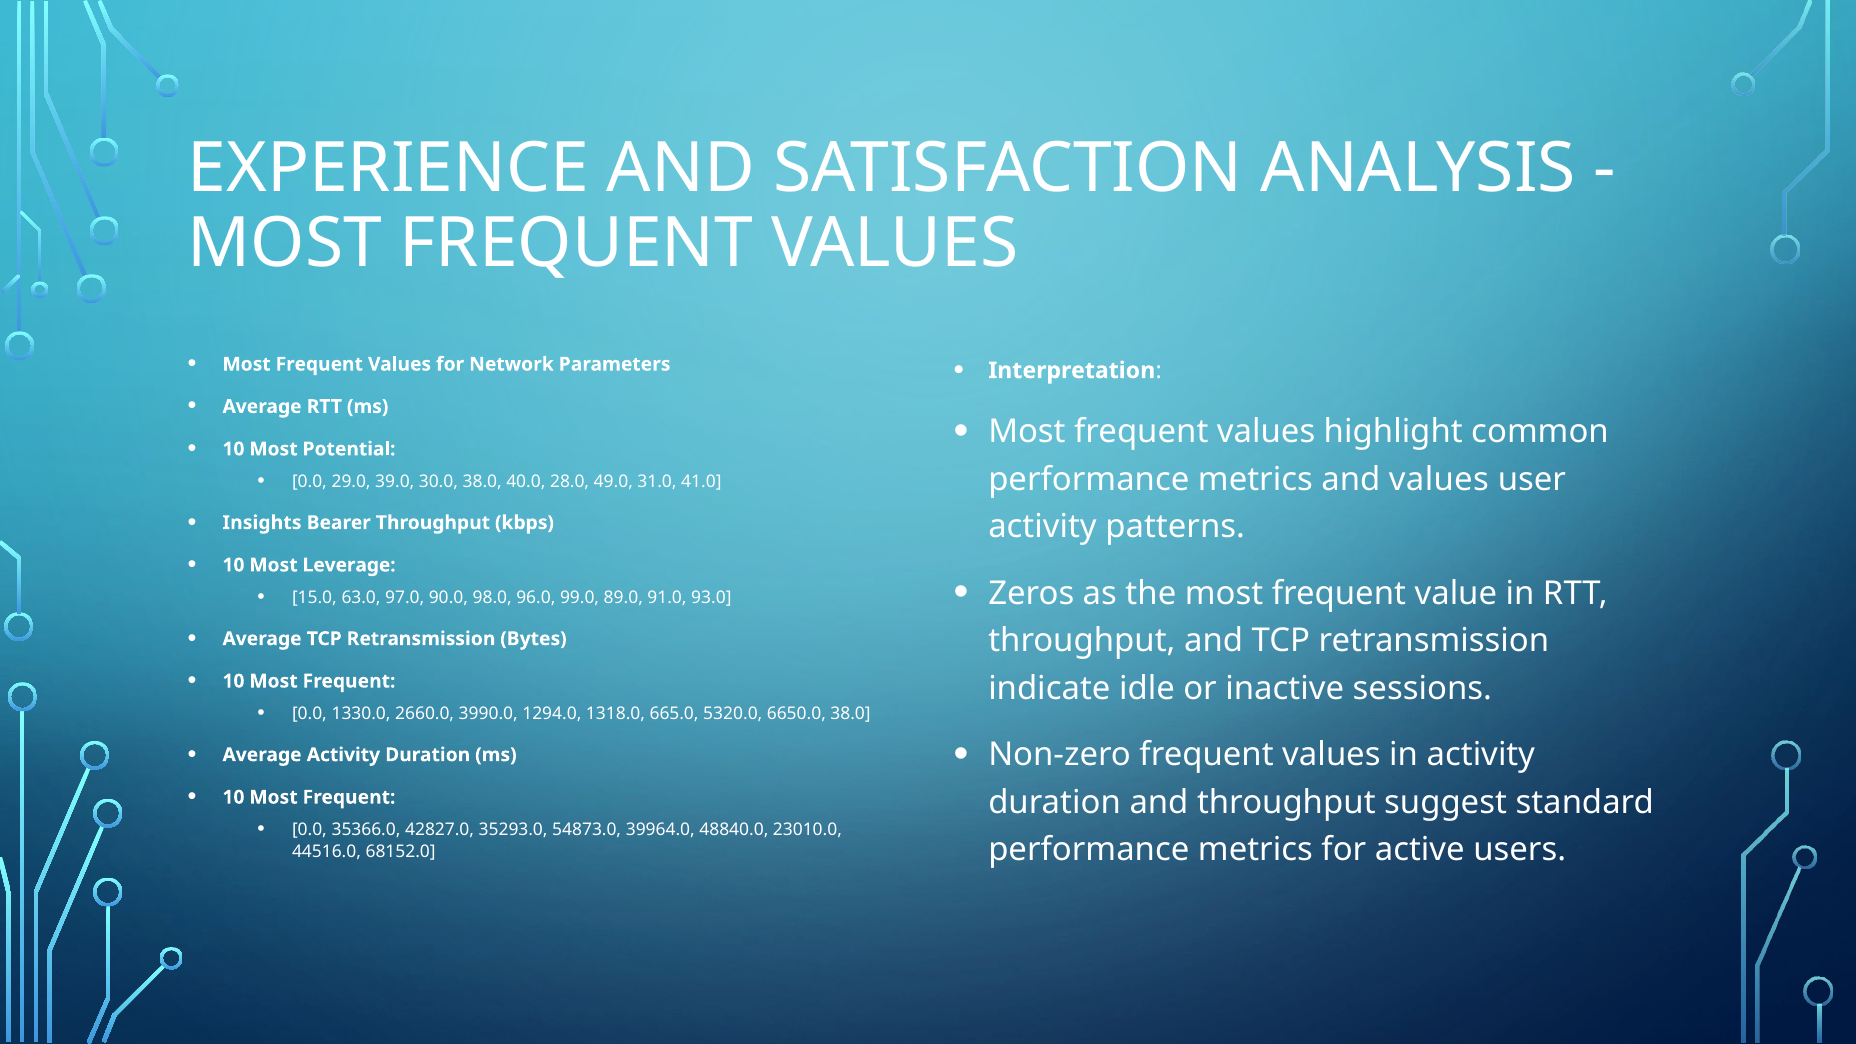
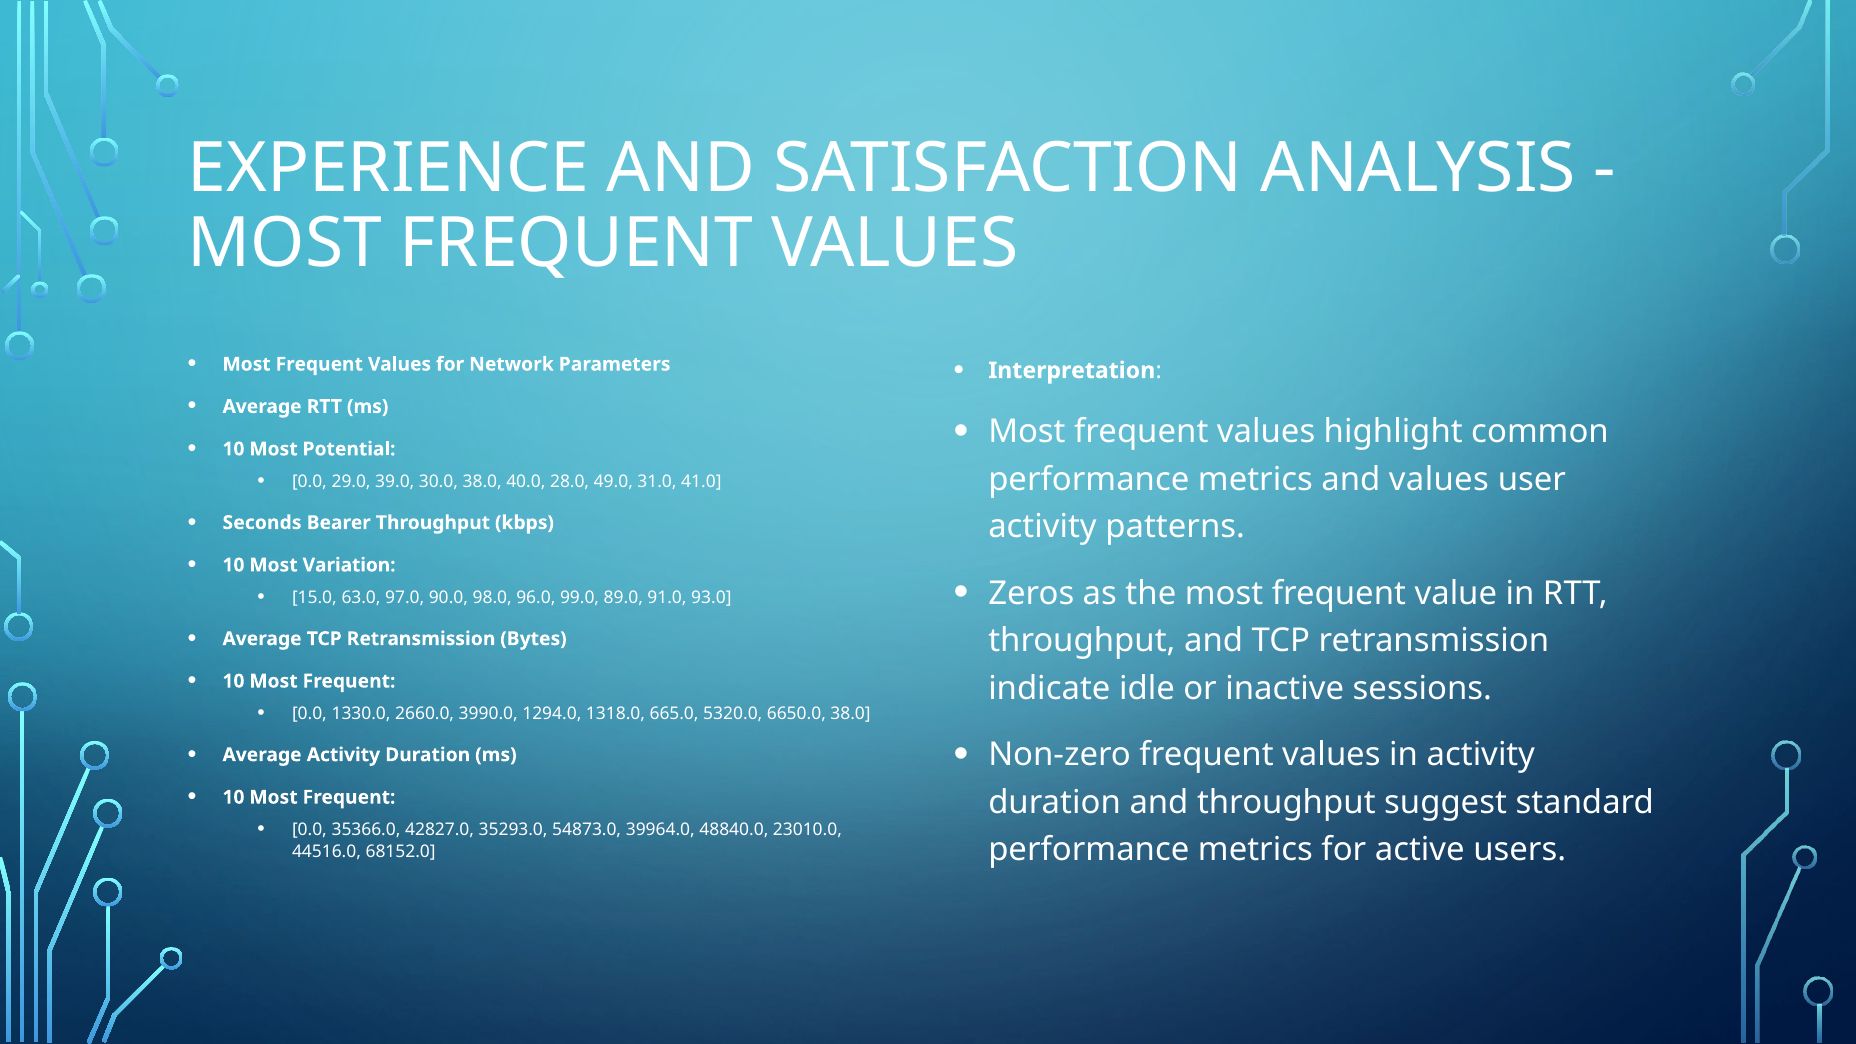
Insights: Insights -> Seconds (262, 523)
Leverage: Leverage -> Variation (349, 565)
